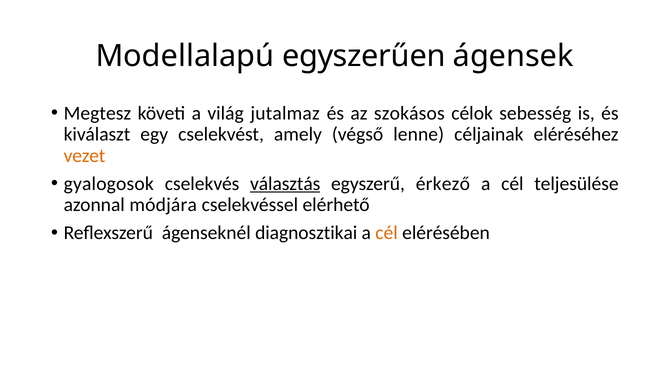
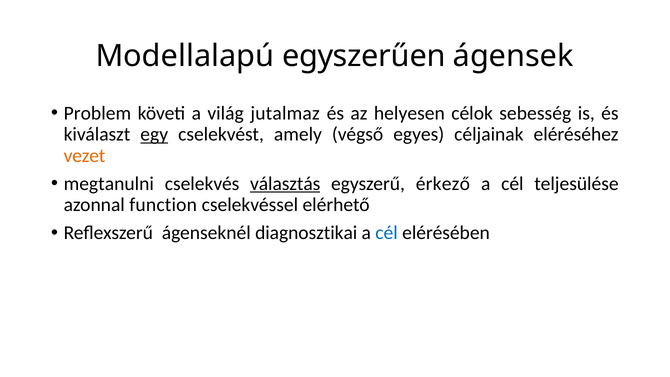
Megtesz: Megtesz -> Problem (97, 113)
szokásos: szokásos -> helyesen (409, 113)
egy underline: none -> present (154, 134)
lenne: lenne -> egyes (419, 134)
gyalogosok: gyalogosok -> megtanulni (109, 184)
módjára: módjára -> function (163, 205)
cél colour: orange -> blue (387, 233)
